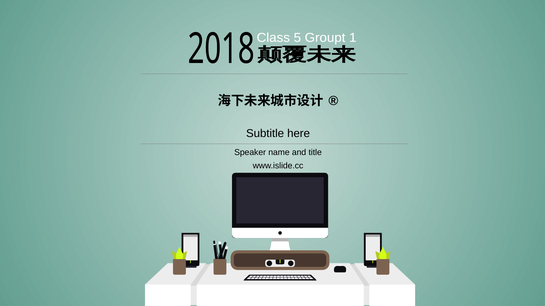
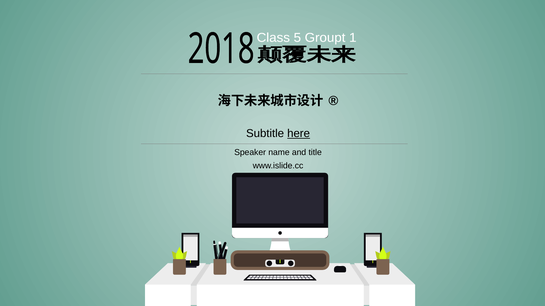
here underline: none -> present (299, 134)
